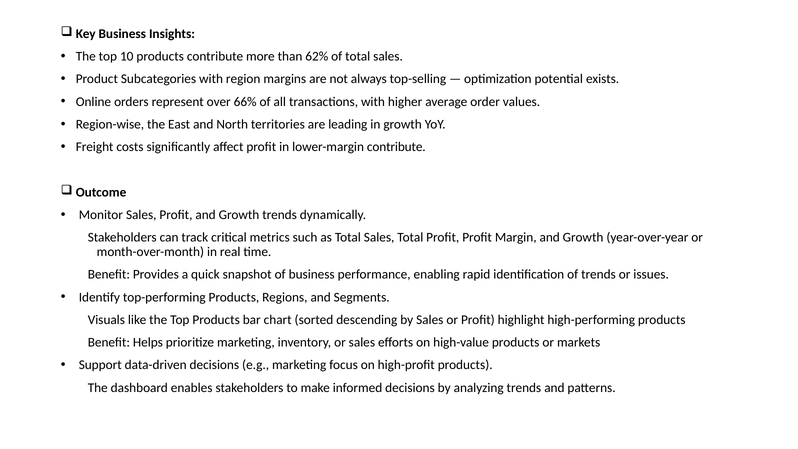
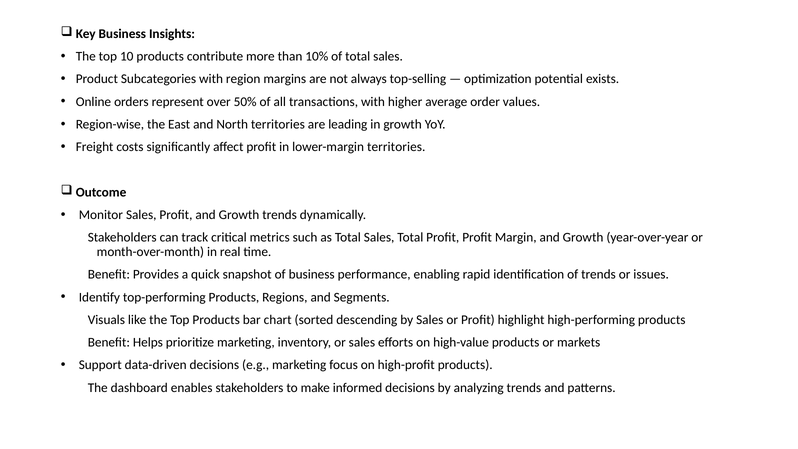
62%: 62% -> 10% (317, 56)
66%: 66% -> 50% (245, 102)
lower-margin contribute: contribute -> territories (396, 147)
